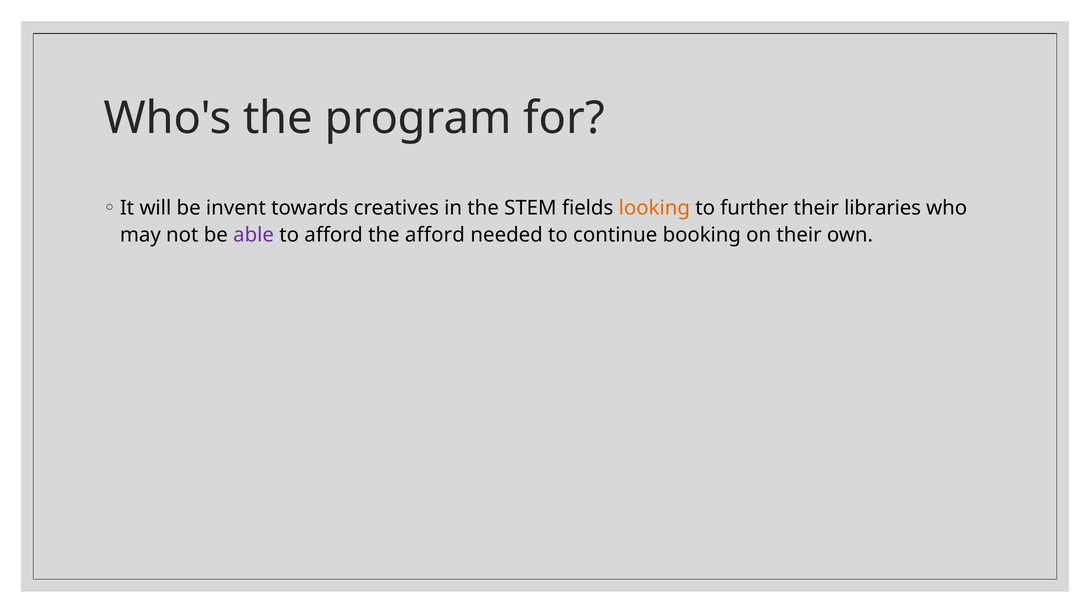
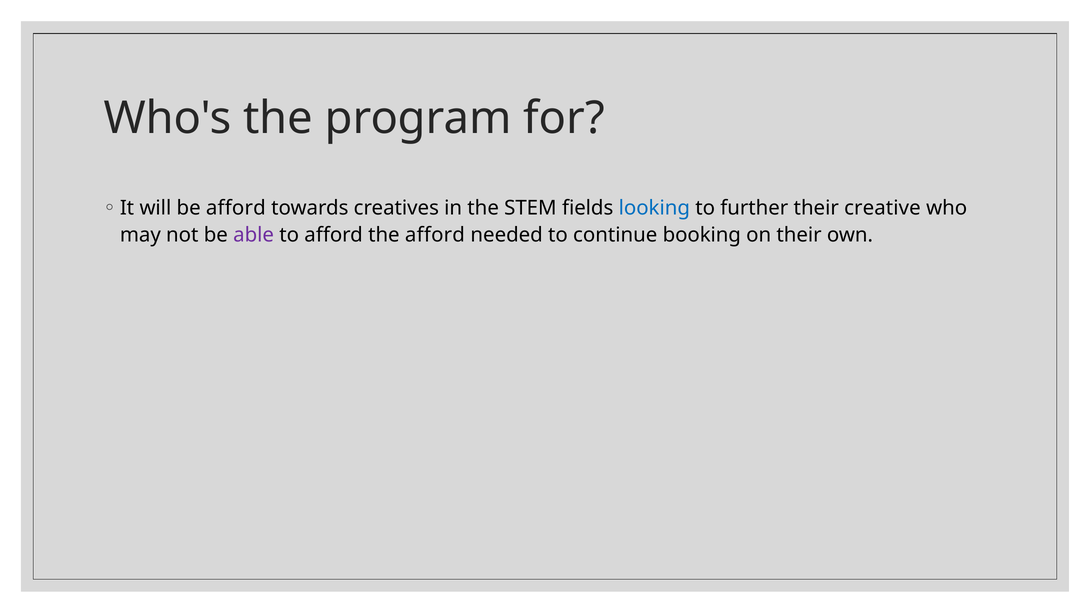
be invent: invent -> afford (236, 208)
looking colour: orange -> blue (654, 208)
libraries: libraries -> creative (882, 208)
